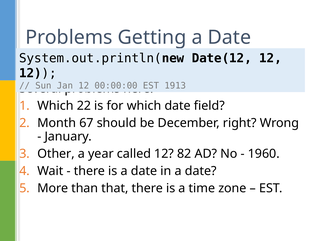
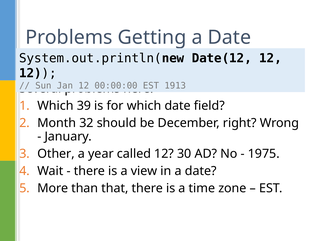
22: 22 -> 39 (84, 106)
67: 67 -> 32 (86, 123)
82: 82 -> 30 (184, 154)
1960: 1960 -> 1975 (264, 154)
is a date: date -> view (144, 171)
